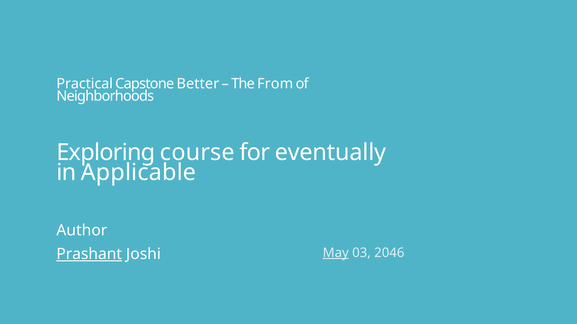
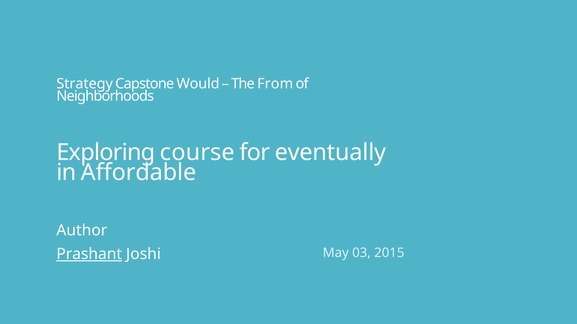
Practical: Practical -> Strategy (85, 84)
Better: Better -> Would (198, 84)
Applicable: Applicable -> Affordable (139, 173)
May underline: present -> none (336, 253)
2046: 2046 -> 2015 (389, 253)
